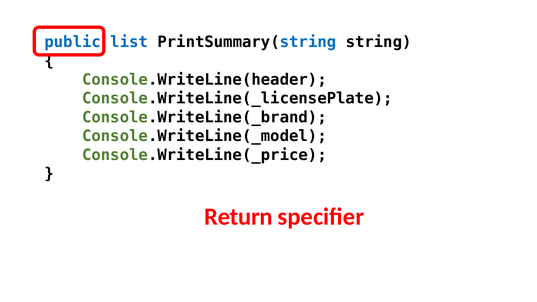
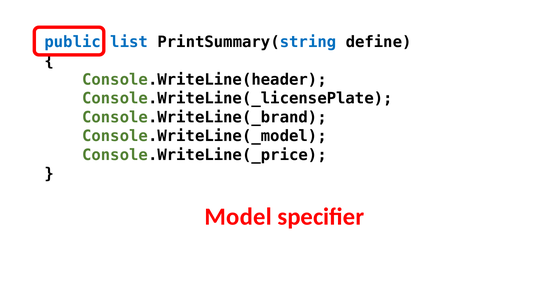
string: string -> define (379, 42)
Return: Return -> Model (238, 217)
